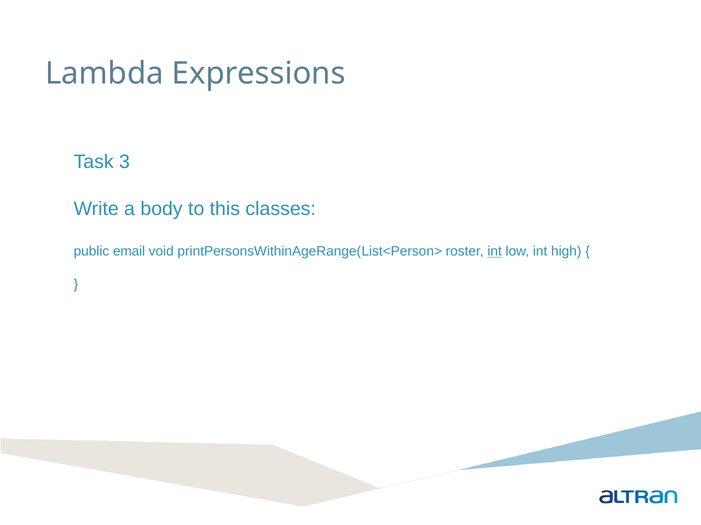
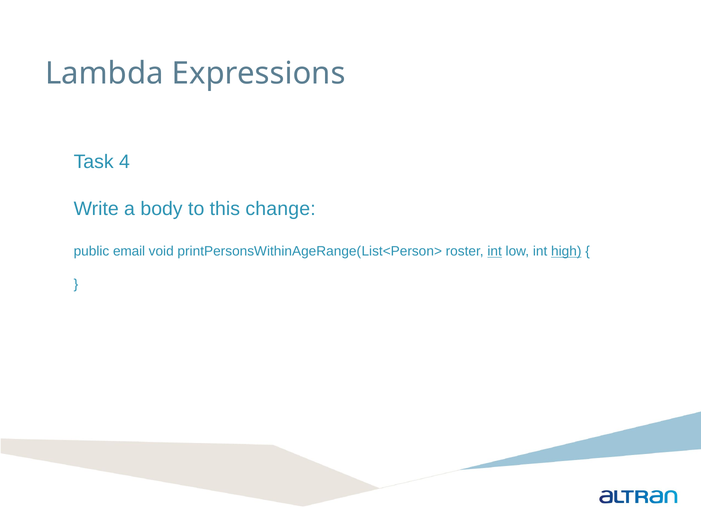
3: 3 -> 4 (124, 162)
classes: classes -> change (281, 209)
high underline: none -> present (566, 252)
